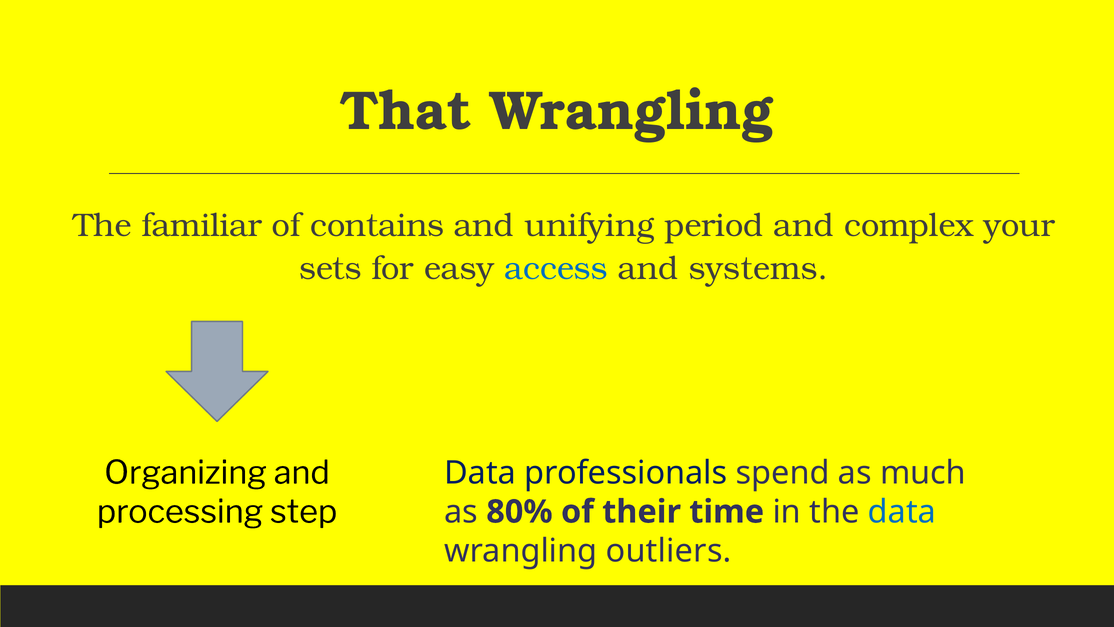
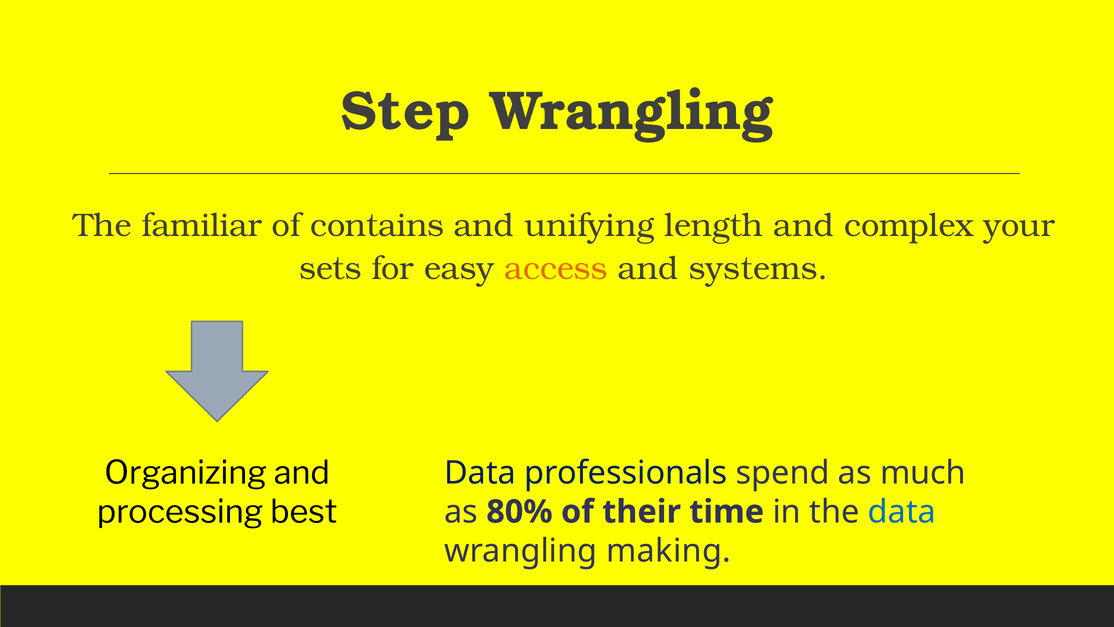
That: That -> Step (406, 111)
period: period -> length (714, 226)
access colour: blue -> orange (556, 269)
step: step -> best (304, 512)
outliers: outliers -> making (669, 551)
